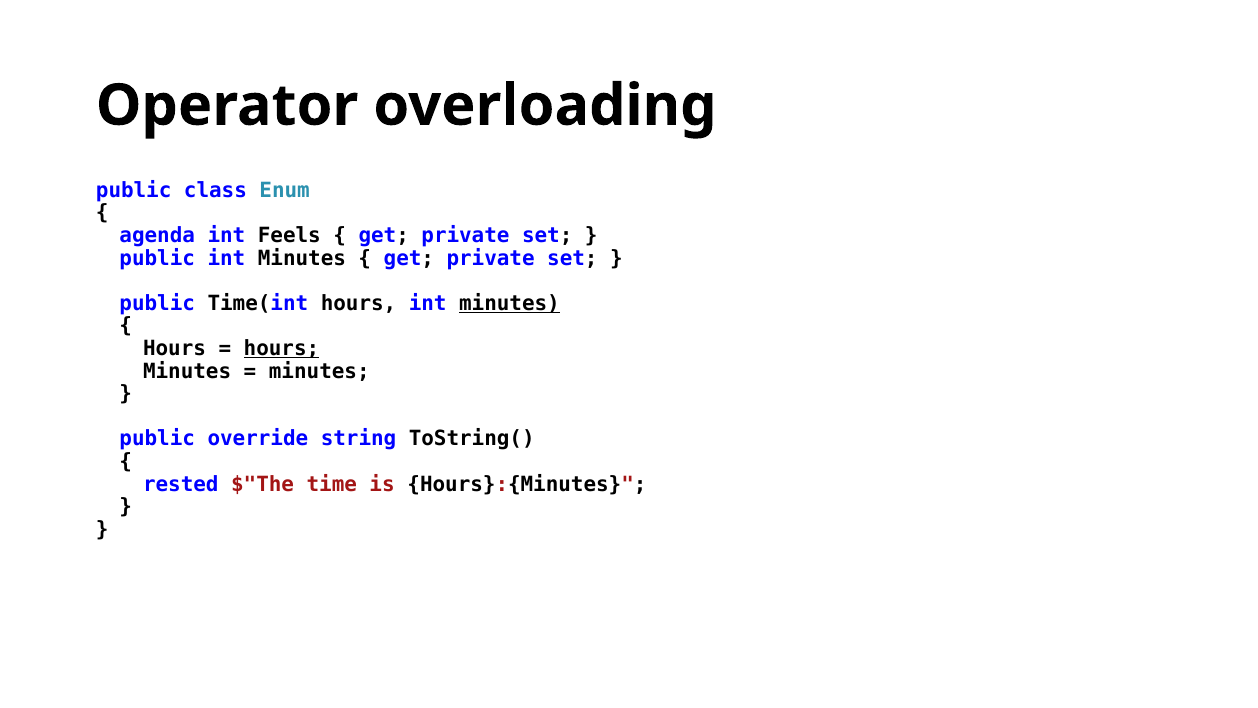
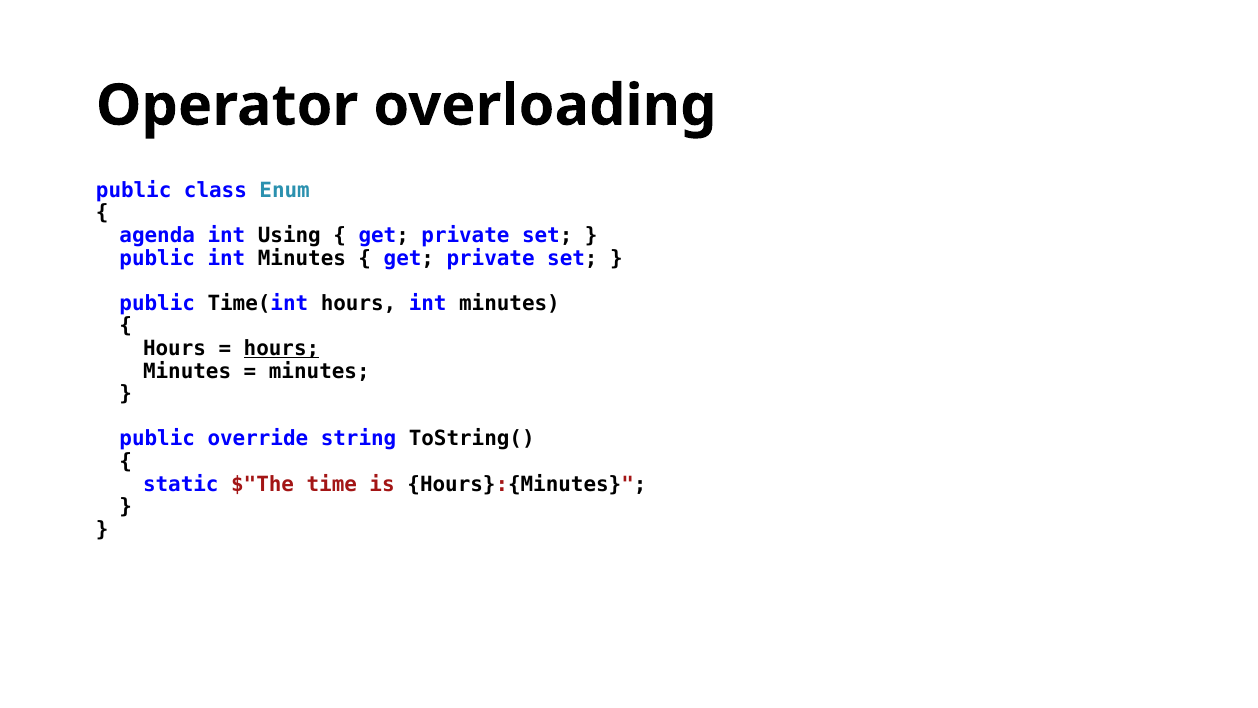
Feels: Feels -> Using (289, 235)
minutes underline: present -> none (509, 303)
rested: rested -> static (181, 484)
